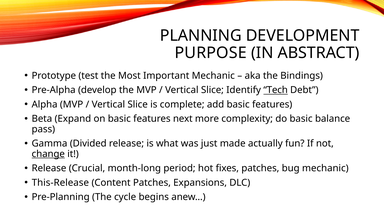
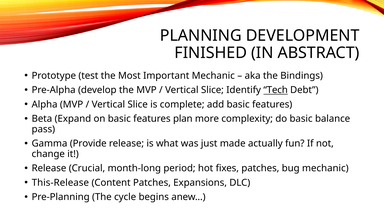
PURPOSE: PURPOSE -> FINISHED (211, 53)
next: next -> plan (183, 119)
Divided: Divided -> Provide (88, 144)
change underline: present -> none (48, 154)
